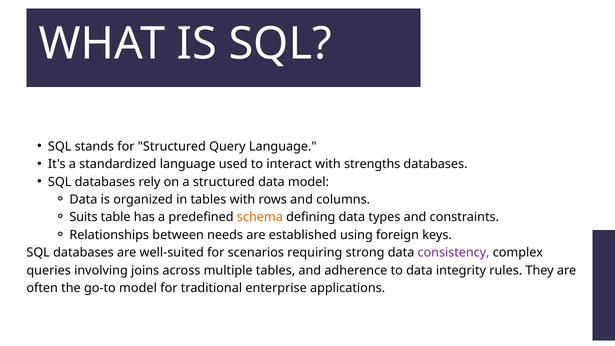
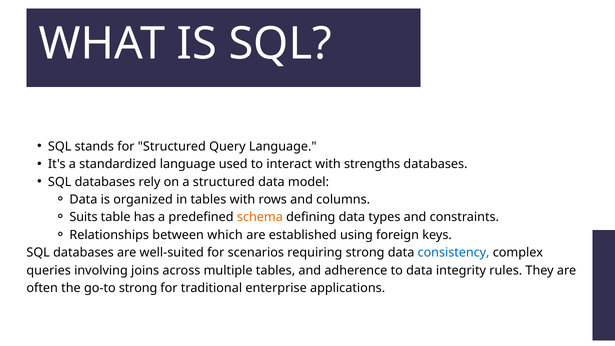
needs: needs -> which (225, 235)
consistency colour: purple -> blue (454, 253)
go-to model: model -> strong (138, 288)
